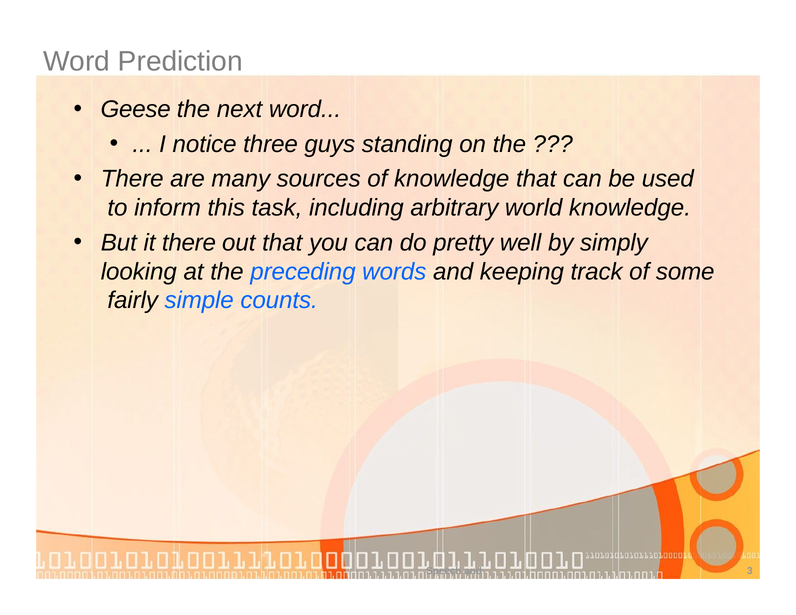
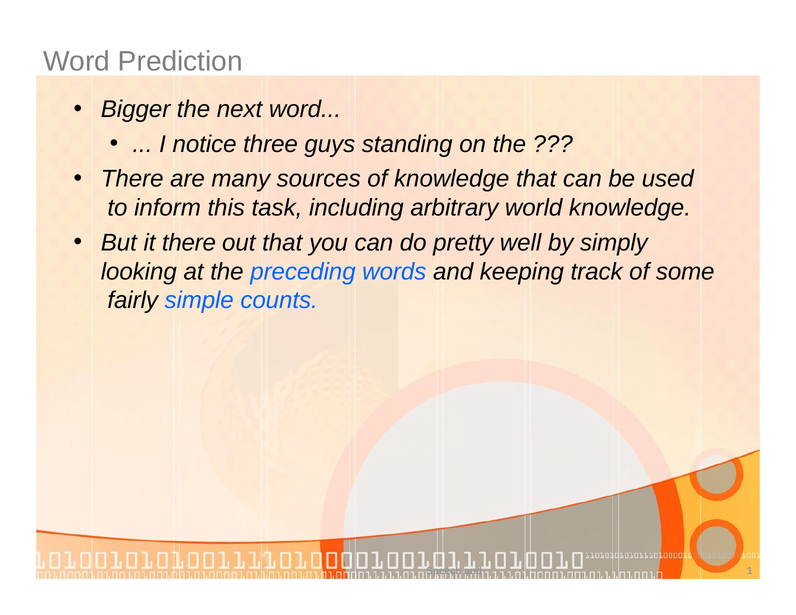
Geese: Geese -> Bigger (136, 109)
3: 3 -> 1 (750, 571)
